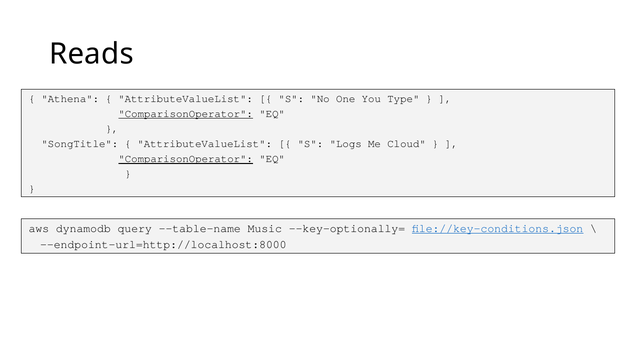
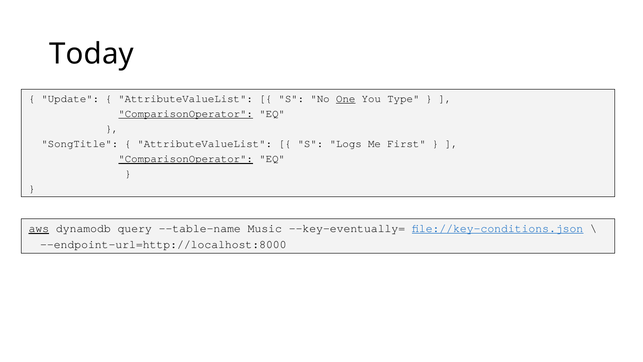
Reads: Reads -> Today (91, 54)
Athena: Athena -> Update (70, 99)
One underline: none -> present (346, 99)
Cloud: Cloud -> First (407, 144)
aws underline: none -> present (39, 228)
--key-optionally=: --key-optionally= -> --key-eventually= (347, 228)
